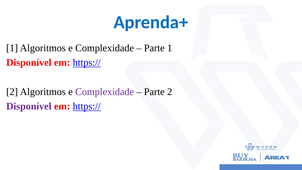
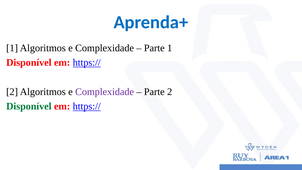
Disponível colour: purple -> green (29, 106)
